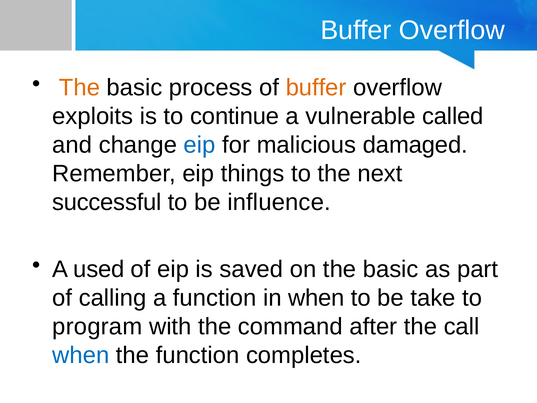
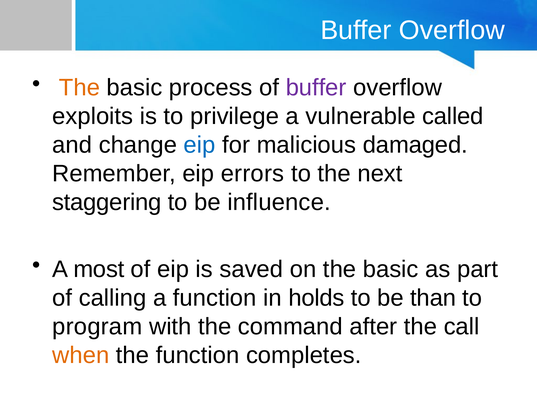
buffer colour: orange -> purple (316, 88)
continue: continue -> privilege (235, 116)
things: things -> errors (252, 174)
successful: successful -> staggering (107, 202)
used: used -> most (99, 269)
in when: when -> holds (316, 298)
take: take -> than (433, 298)
when colour: blue -> orange (81, 355)
